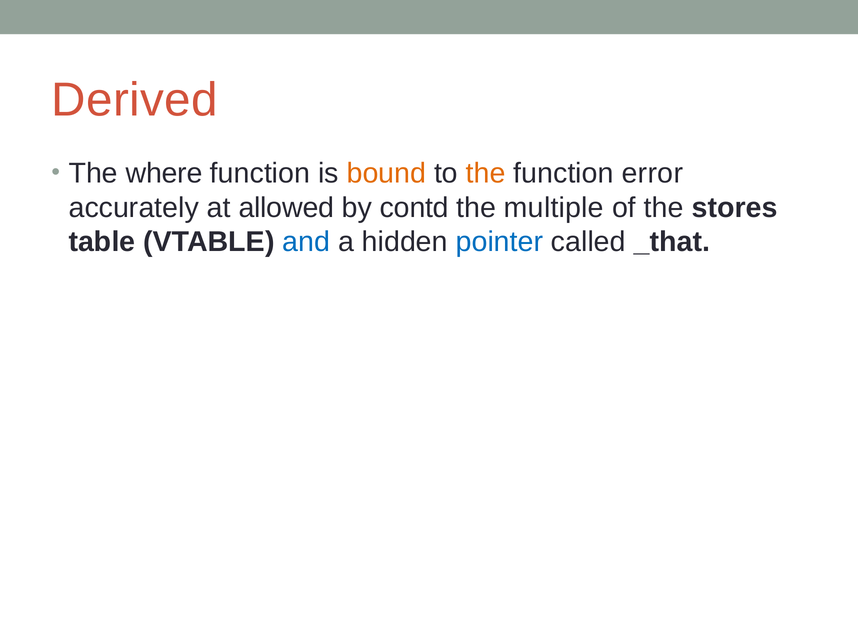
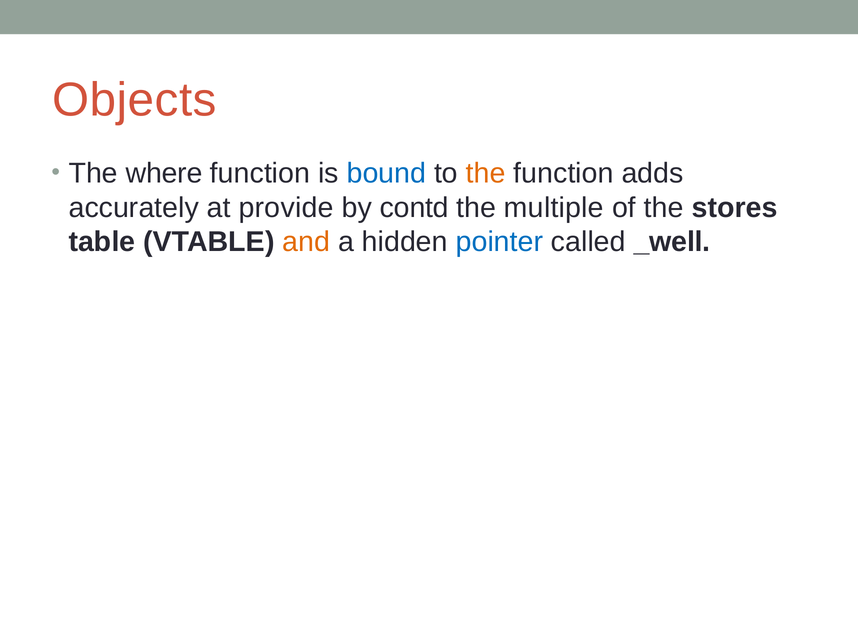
Derived: Derived -> Objects (135, 100)
bound colour: orange -> blue (386, 174)
error: error -> adds (653, 174)
allowed: allowed -> provide (286, 208)
and colour: blue -> orange (306, 242)
_that: _that -> _well (672, 242)
